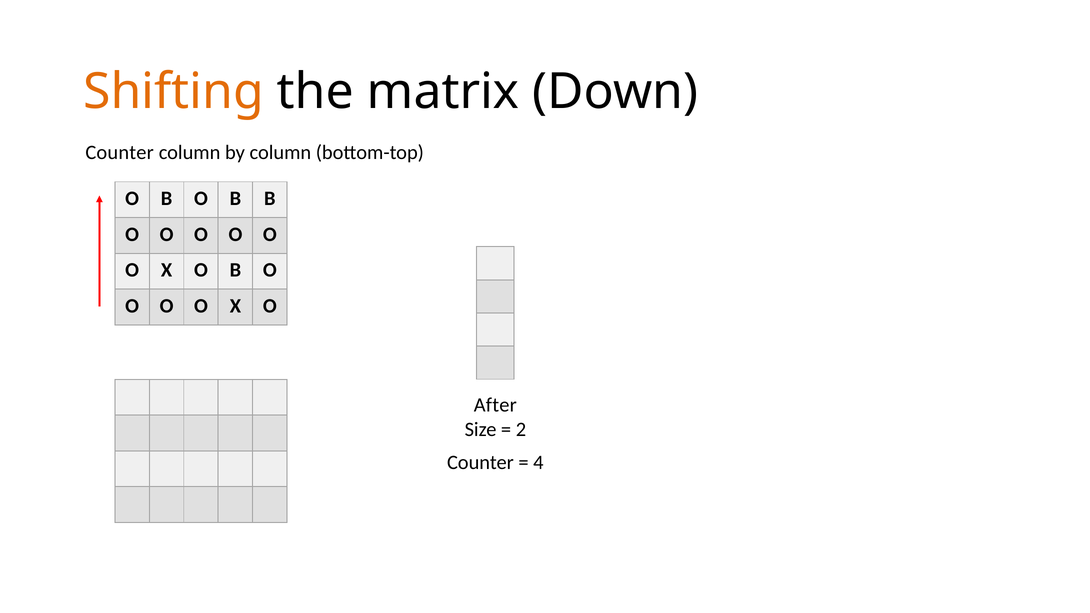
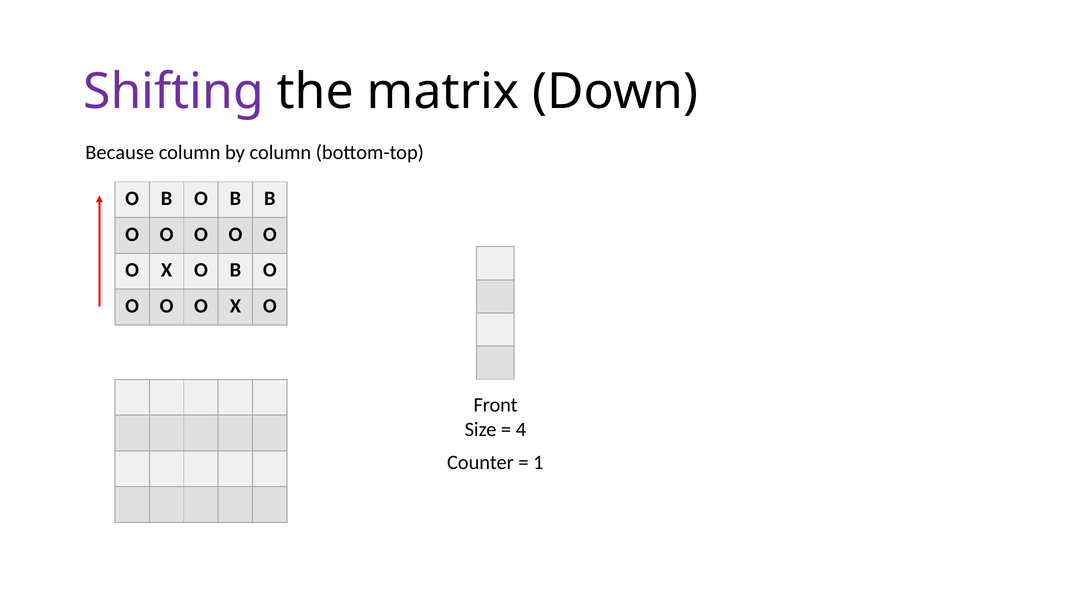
Shifting colour: orange -> purple (173, 92)
Counter: Counter -> Because (120, 153)
After: After -> Front (496, 405)
2: 2 -> 4 (521, 429)
4: 4 -> 1 (538, 463)
